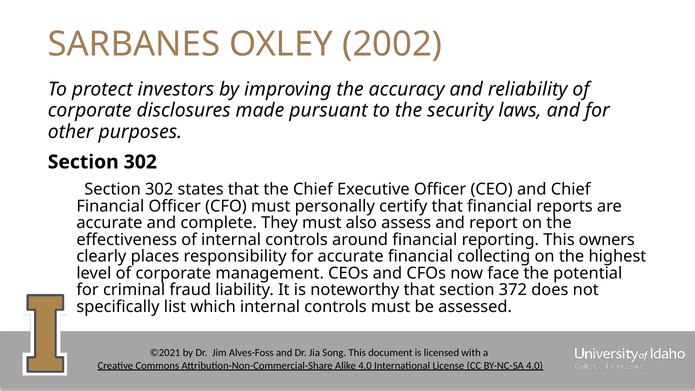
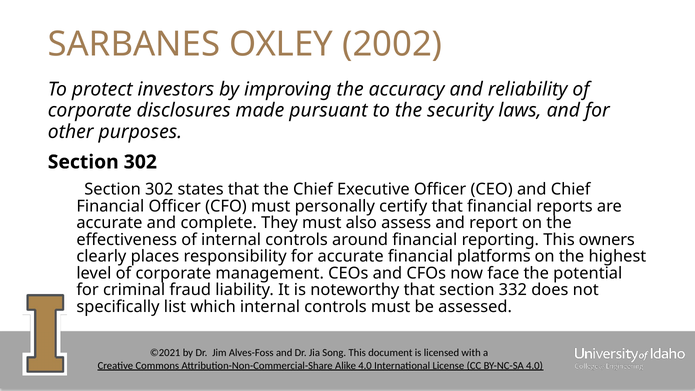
collecting: collecting -> platforms (494, 256)
372: 372 -> 332 (513, 290)
